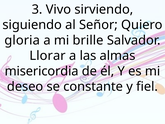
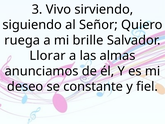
gloria: gloria -> ruega (22, 40)
misericordia: misericordia -> anunciamos (42, 71)
